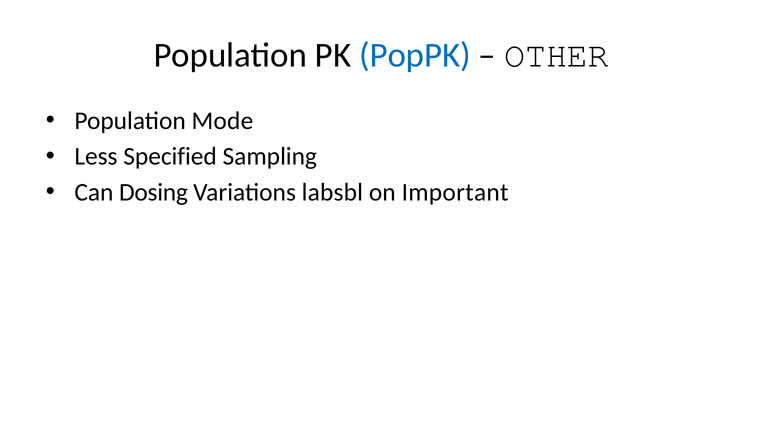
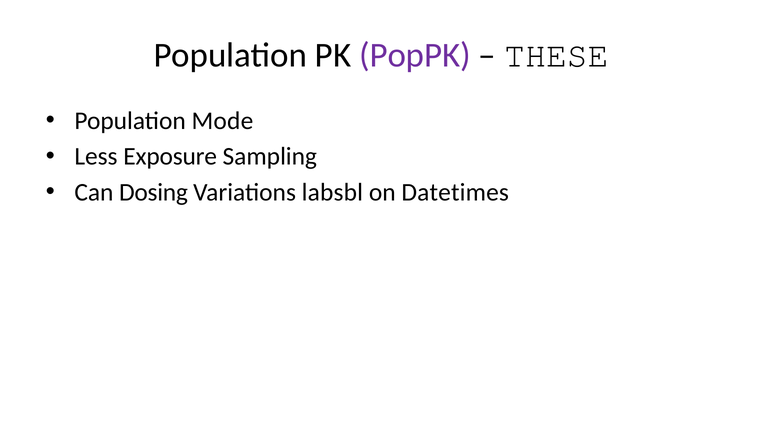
PopPK colour: blue -> purple (415, 55)
OTHER: OTHER -> THESE (557, 55)
Specified: Specified -> Exposure (170, 157)
Important: Important -> Datetimes (455, 192)
